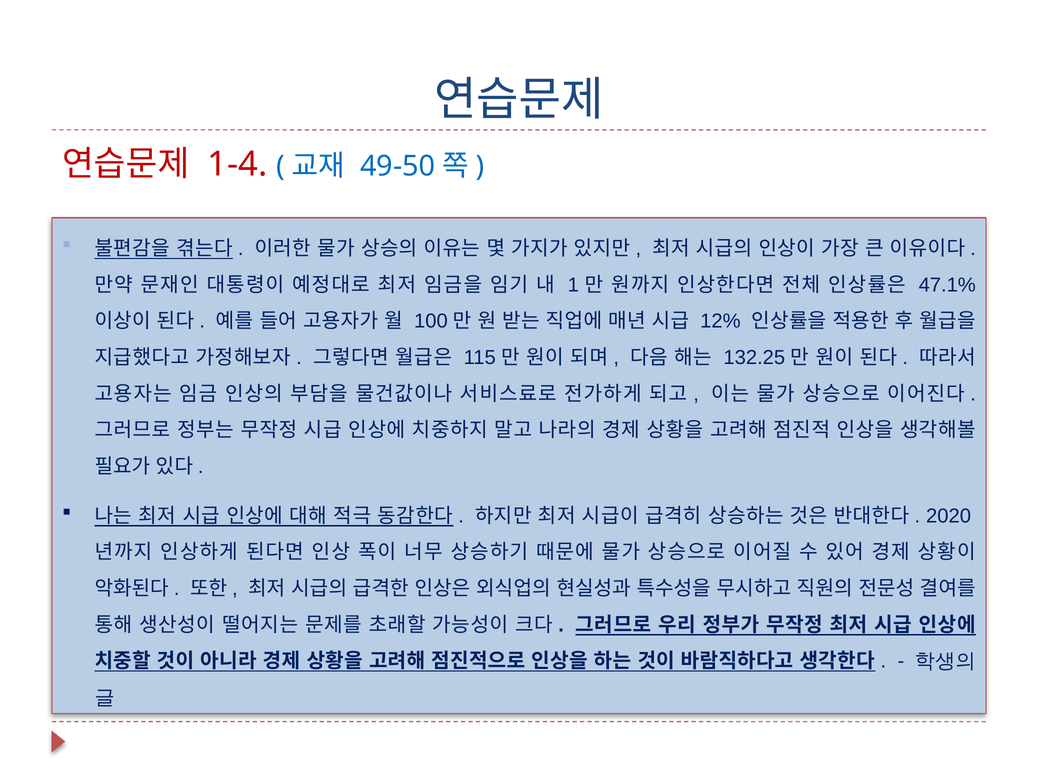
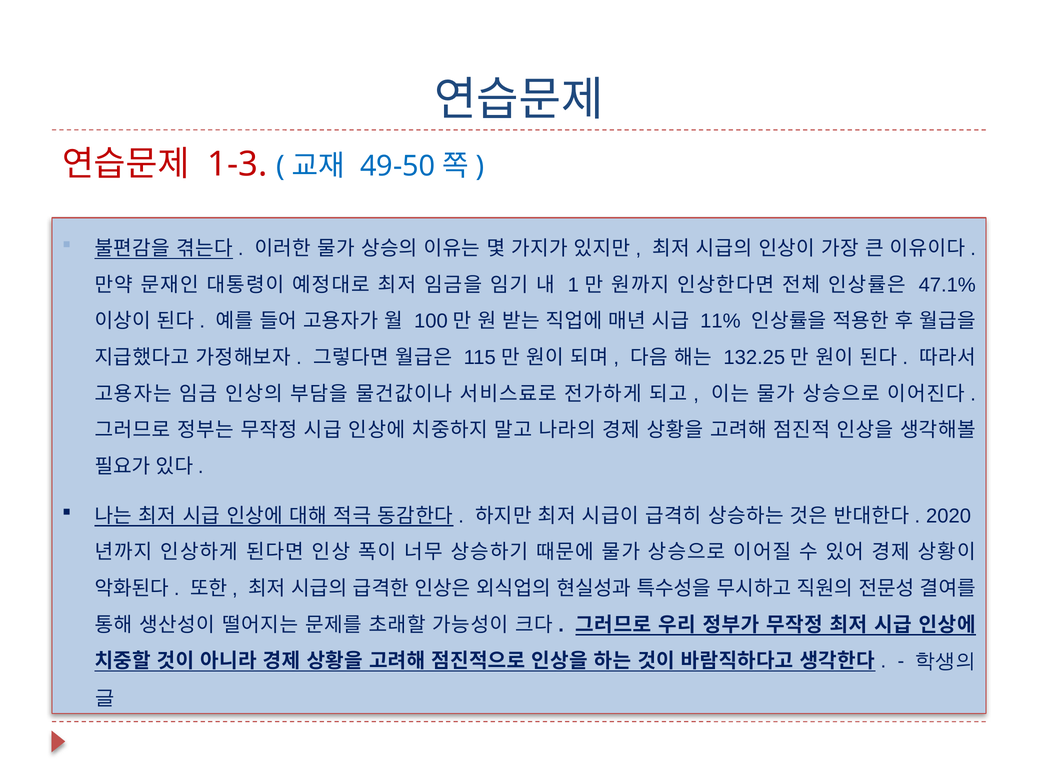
1-4: 1-4 -> 1-3 (237, 164)
12%: 12% -> 11% (720, 321)
